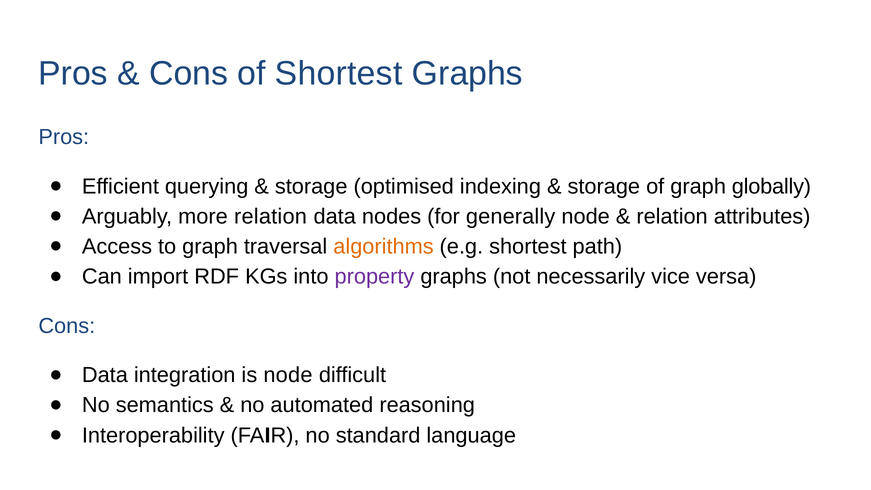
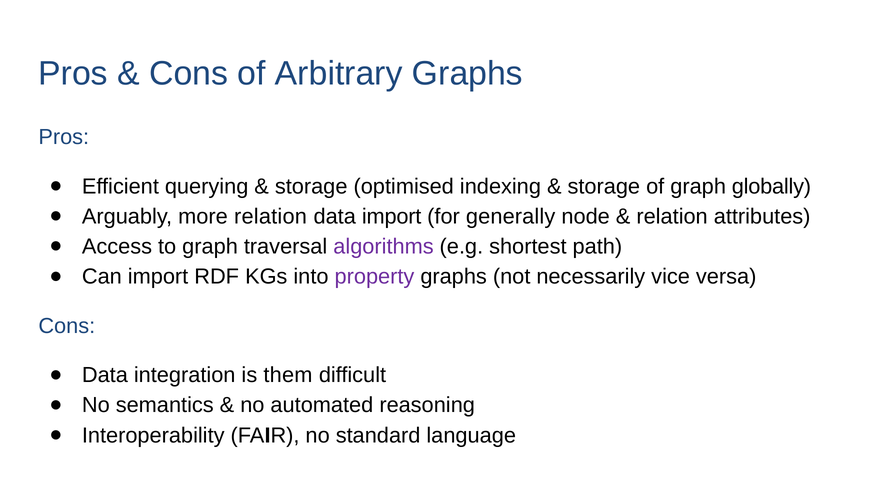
of Shortest: Shortest -> Arbitrary (339, 74)
data nodes: nodes -> import (392, 216)
algorithms colour: orange -> purple (383, 246)
is node: node -> them (288, 375)
